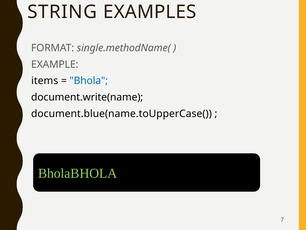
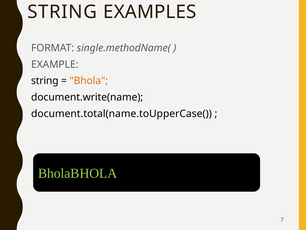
items: items -> string (45, 81)
Bhola colour: blue -> orange (89, 81)
document.blue(name.toUpperCase(: document.blue(name.toUpperCase( -> document.total(name.toUpperCase( (121, 114)
